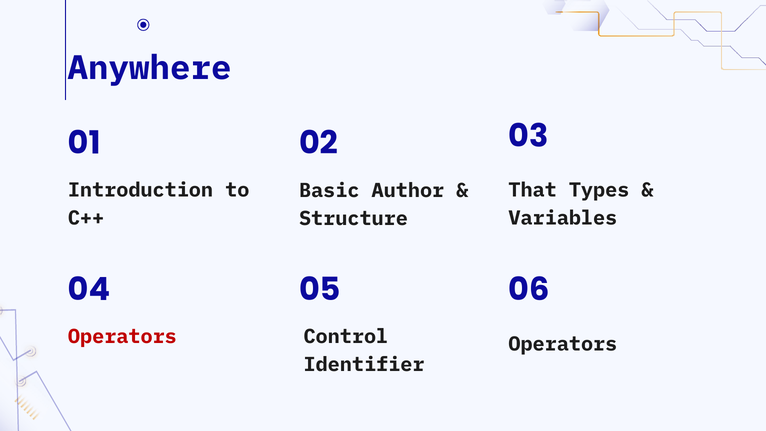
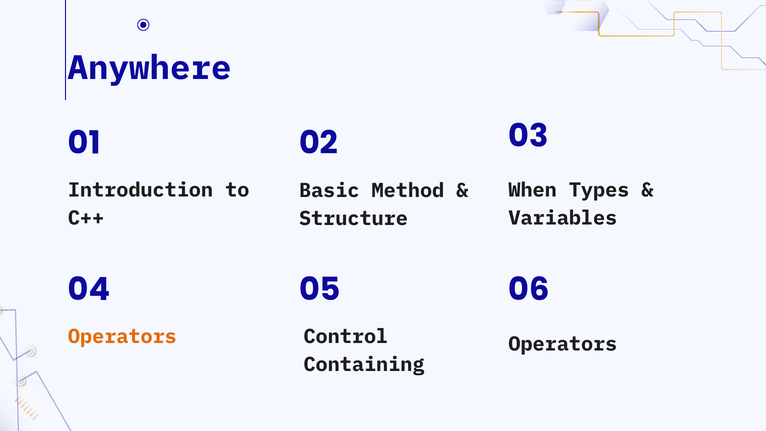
That: That -> When (533, 190)
Author: Author -> Method (408, 191)
Operators colour: red -> orange (122, 337)
Identifier: Identifier -> Containing (364, 364)
